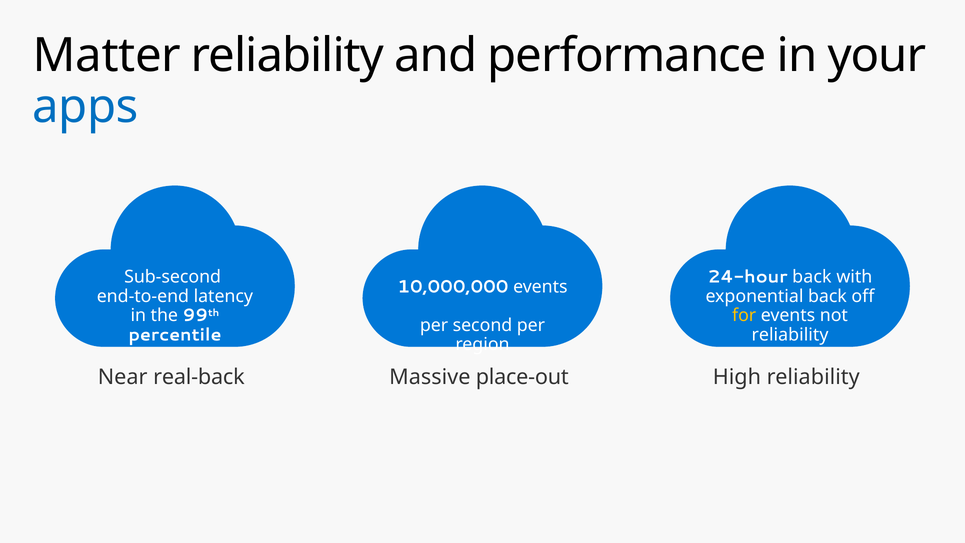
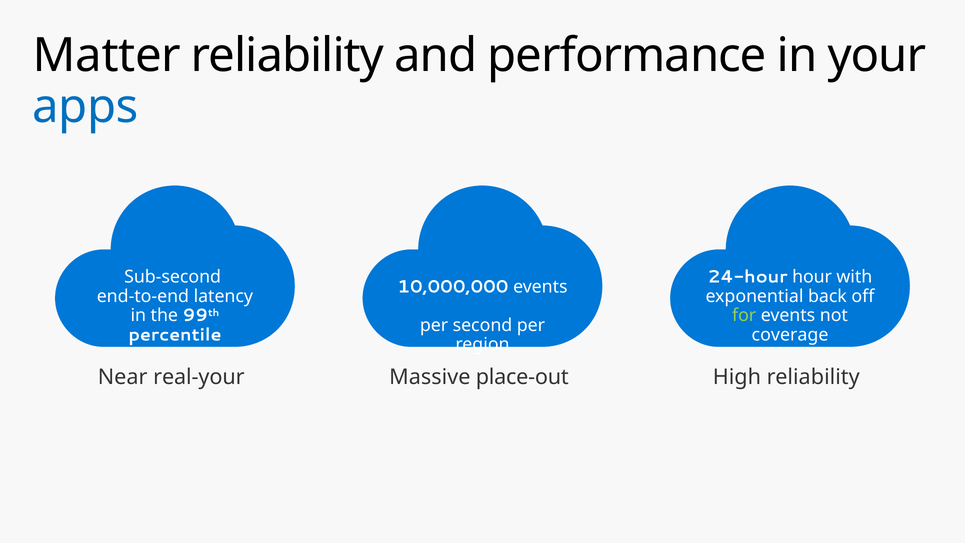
24-hour back: back -> hour (812, 277)
for colour: yellow -> light green (744, 315)
reliability: reliability -> coverage (790, 335)
real-back: real-back -> real-your (199, 377)
